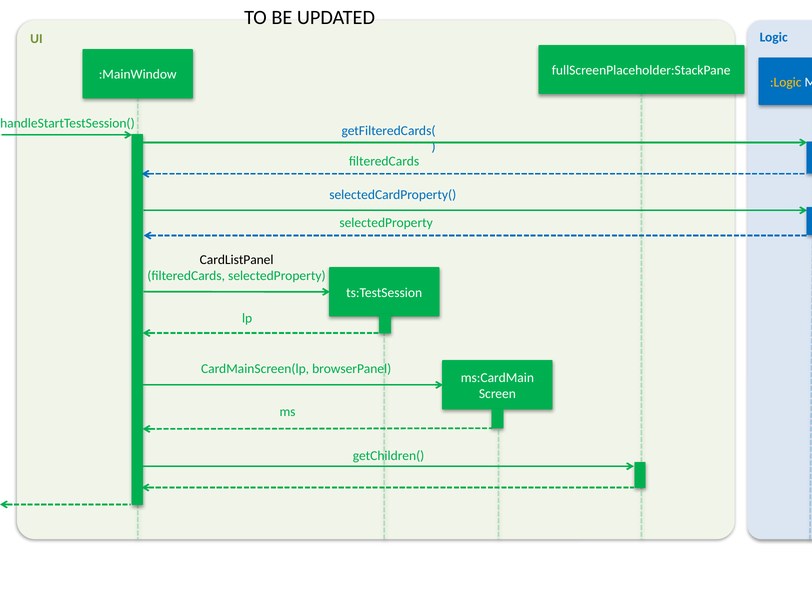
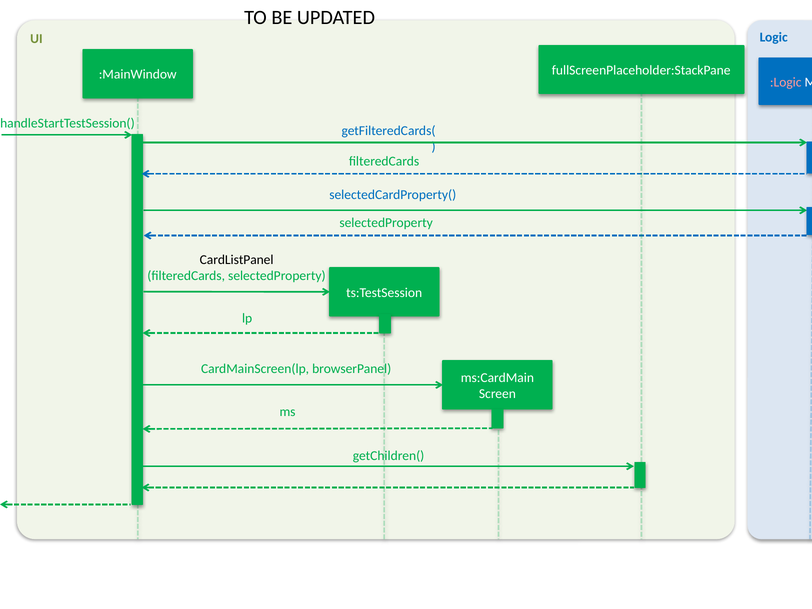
:Logic colour: yellow -> pink (786, 82)
